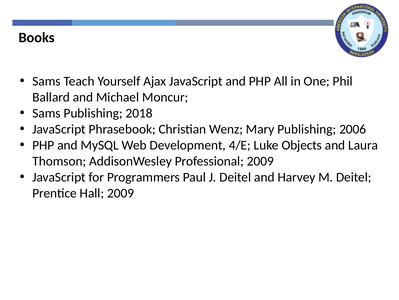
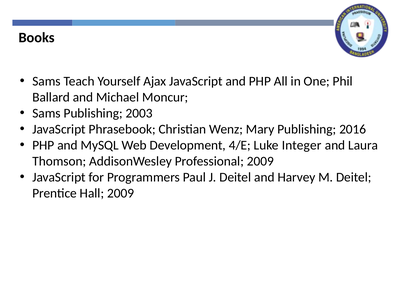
2018: 2018 -> 2003 (139, 113)
2006: 2006 -> 2016 (353, 129)
Objects: Objects -> Integer (302, 145)
